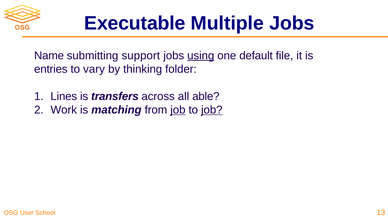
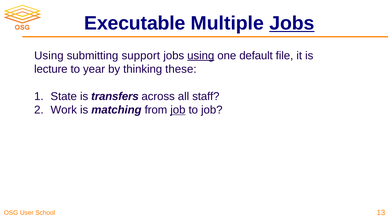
Jobs underline: none -> present (292, 23)
Name: Name -> Using (49, 56)
entries: entries -> lecture (51, 69)
vary: vary -> year (94, 69)
folder: folder -> these (181, 69)
Lines: Lines -> State (64, 96)
able: able -> staff (206, 96)
job underline: present -> none (212, 110)
